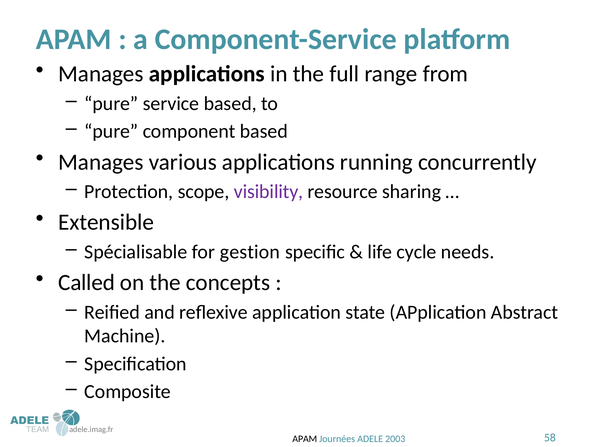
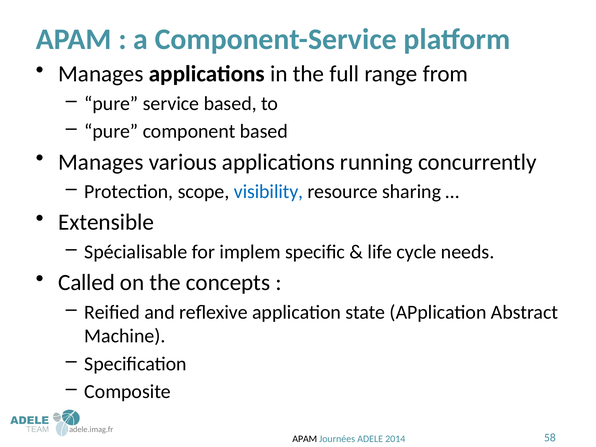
visibility colour: purple -> blue (269, 192)
gestion: gestion -> implem (250, 252)
2003: 2003 -> 2014 (395, 439)
